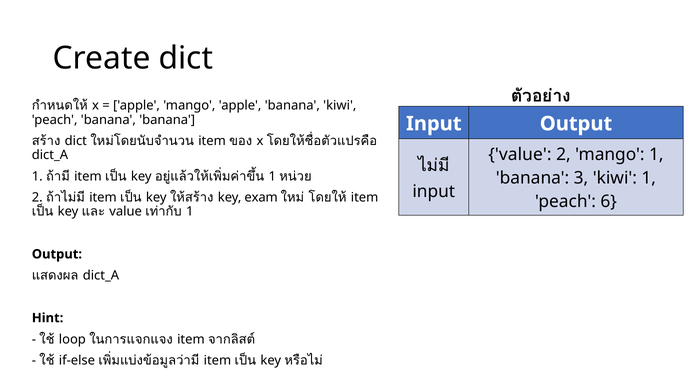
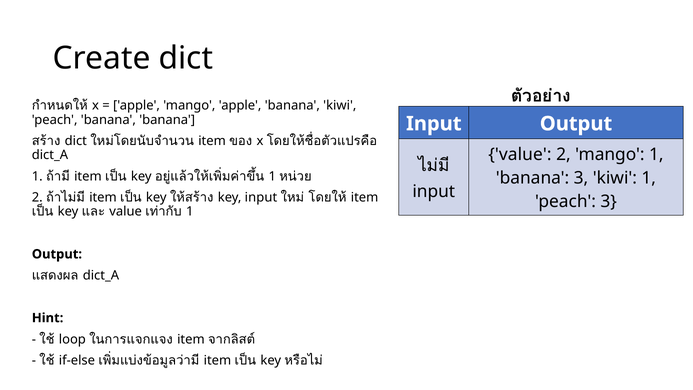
key exam: exam -> input (261, 197)
peach 6: 6 -> 3 (609, 202)
